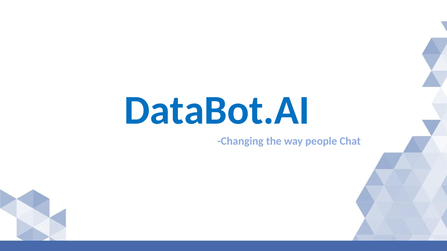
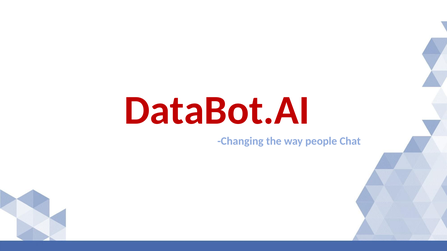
DataBot.AI colour: blue -> red (217, 111)
